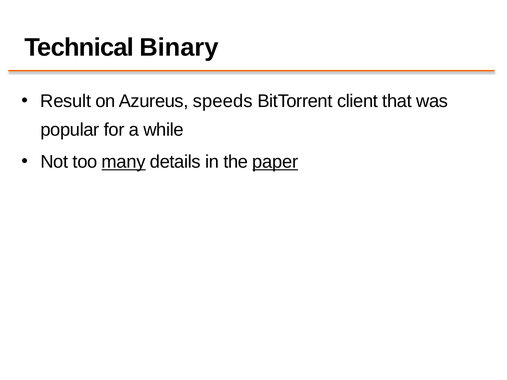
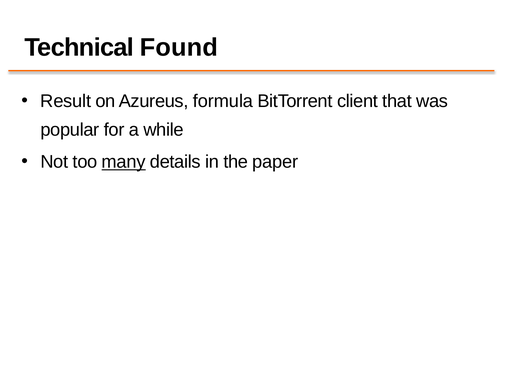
Binary: Binary -> Found (179, 48)
speeds: speeds -> formula (223, 101)
paper underline: present -> none (275, 162)
